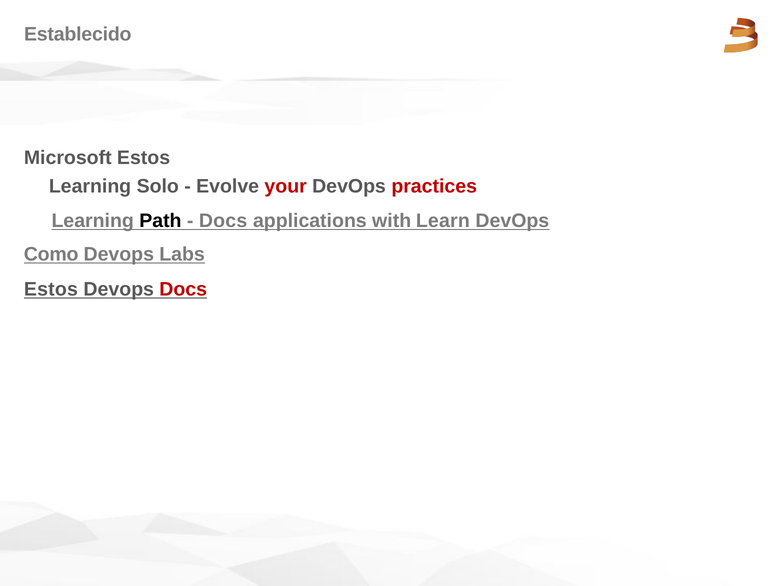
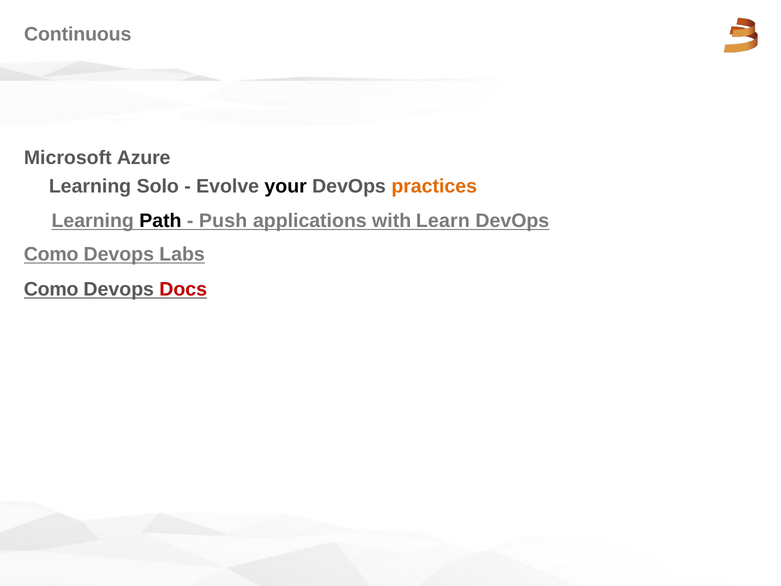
Establecido: Establecido -> Continuous (78, 34)
Microsoft Estos: Estos -> Azure (144, 158)
your colour: red -> black (286, 186)
practices colour: red -> orange (434, 186)
Docs: Docs -> Push (223, 221)
Estos: Estos -> Como (51, 289)
